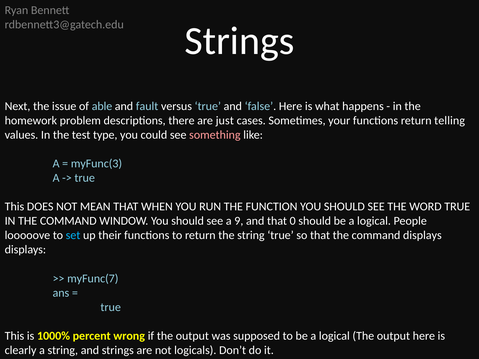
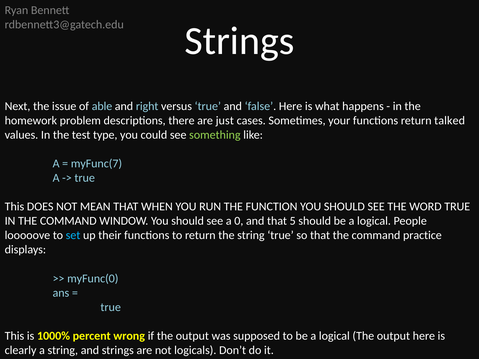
fault: fault -> right (147, 106)
telling: telling -> talked (450, 121)
something colour: pink -> light green (215, 135)
myFunc(3: myFunc(3 -> myFunc(7 (96, 164)
9: 9 -> 0 (239, 221)
0: 0 -> 5 (293, 221)
command displays: displays -> practice (422, 235)
myFunc(7: myFunc(7 -> myFunc(0 (93, 279)
